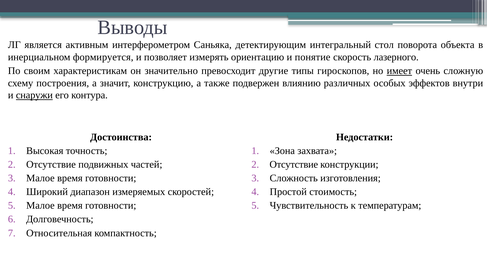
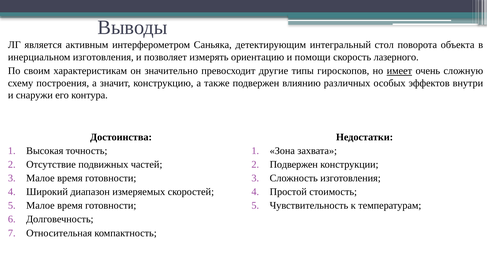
инерциальном формируется: формируется -> изготовления (103, 57)
понятие: понятие -> помощи (313, 57)
снаружи underline: present -> none (34, 95)
Отсутствие: Отсутствие -> Подвержен (294, 164)
